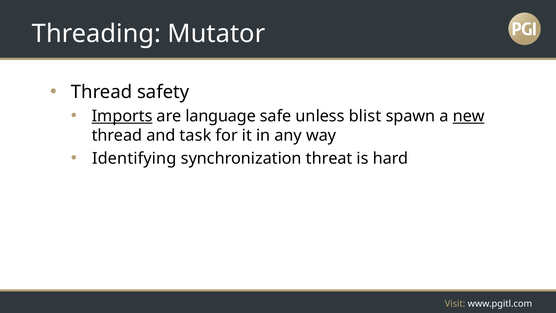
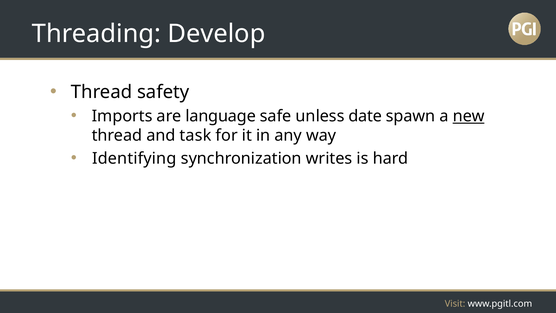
Mutator: Mutator -> Develop (216, 34)
Imports underline: present -> none (122, 116)
blist: blist -> date (365, 116)
threat: threat -> writes (329, 158)
